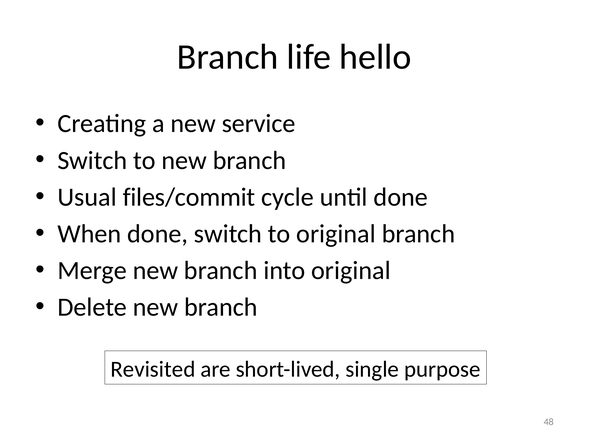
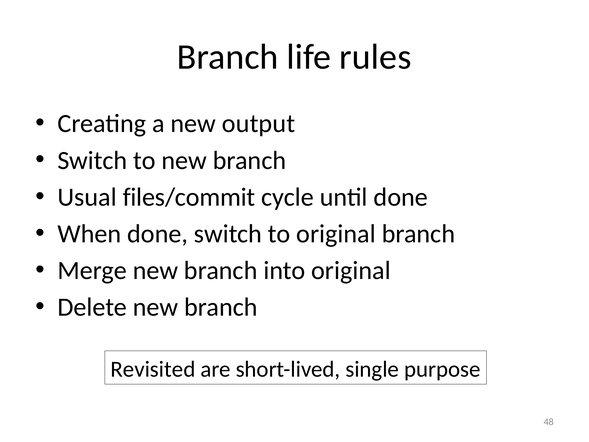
hello: hello -> rules (375, 57)
service: service -> output (259, 124)
